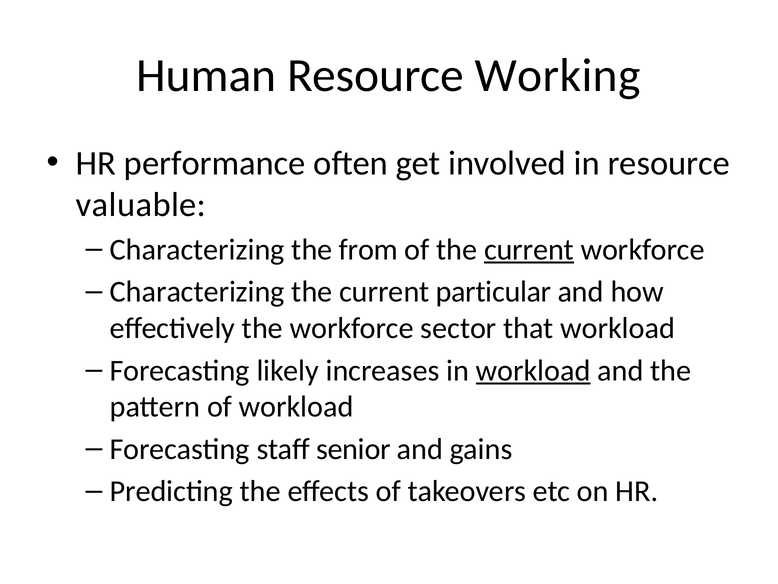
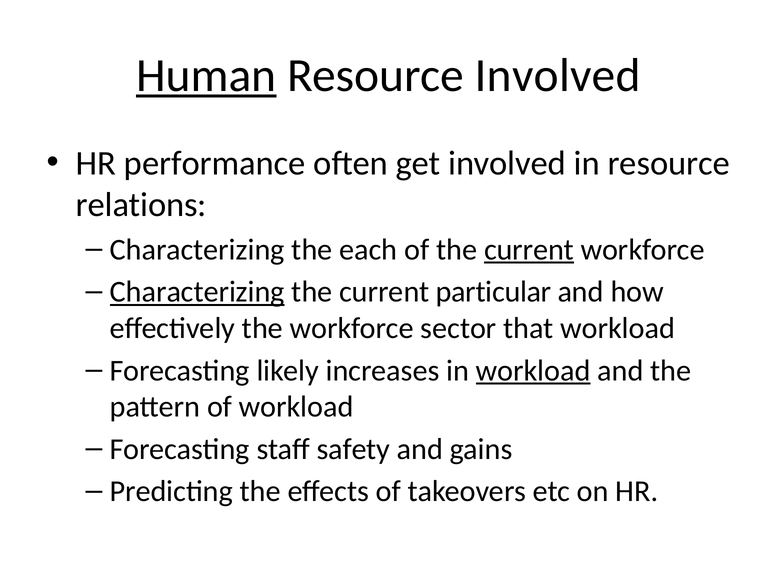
Human underline: none -> present (206, 75)
Resource Working: Working -> Involved (558, 75)
valuable: valuable -> relations (141, 205)
from: from -> each (368, 249)
Characterizing underline: none -> present (197, 292)
senior: senior -> safety (353, 449)
